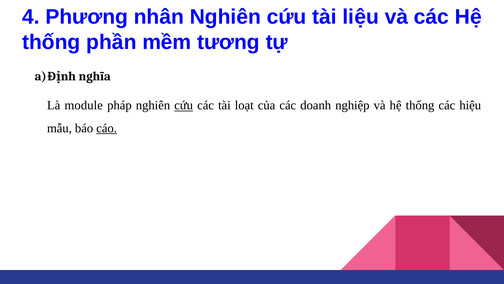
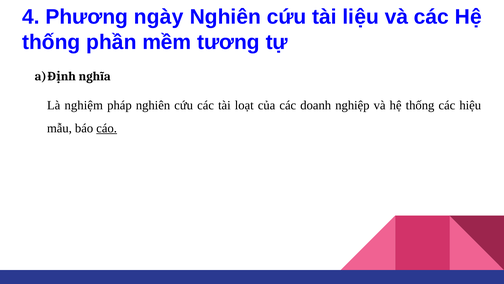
nhân: nhân -> ngày (159, 17)
module: module -> nghiệm (84, 105)
cứu underline: present -> none (184, 105)
